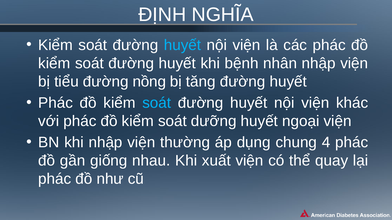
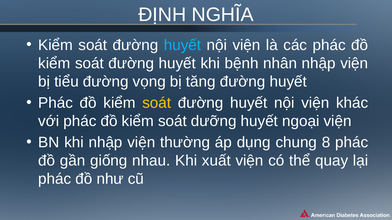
nồng: nồng -> vọng (149, 82)
soát colour: light blue -> yellow (157, 103)
4: 4 -> 8 (326, 143)
